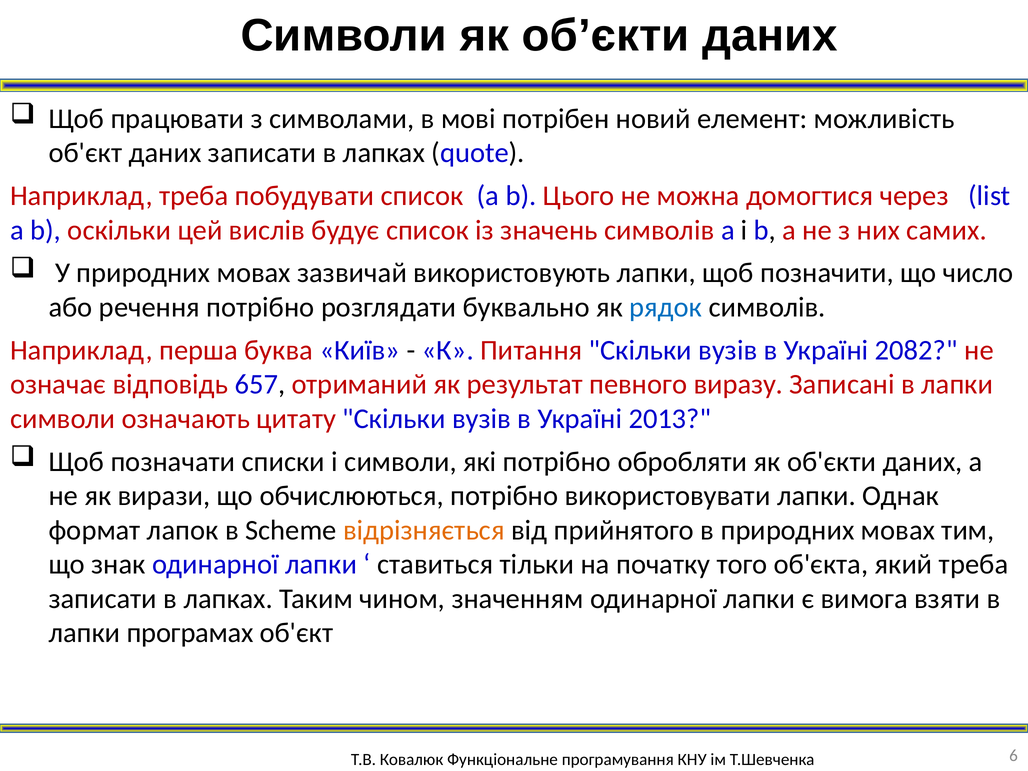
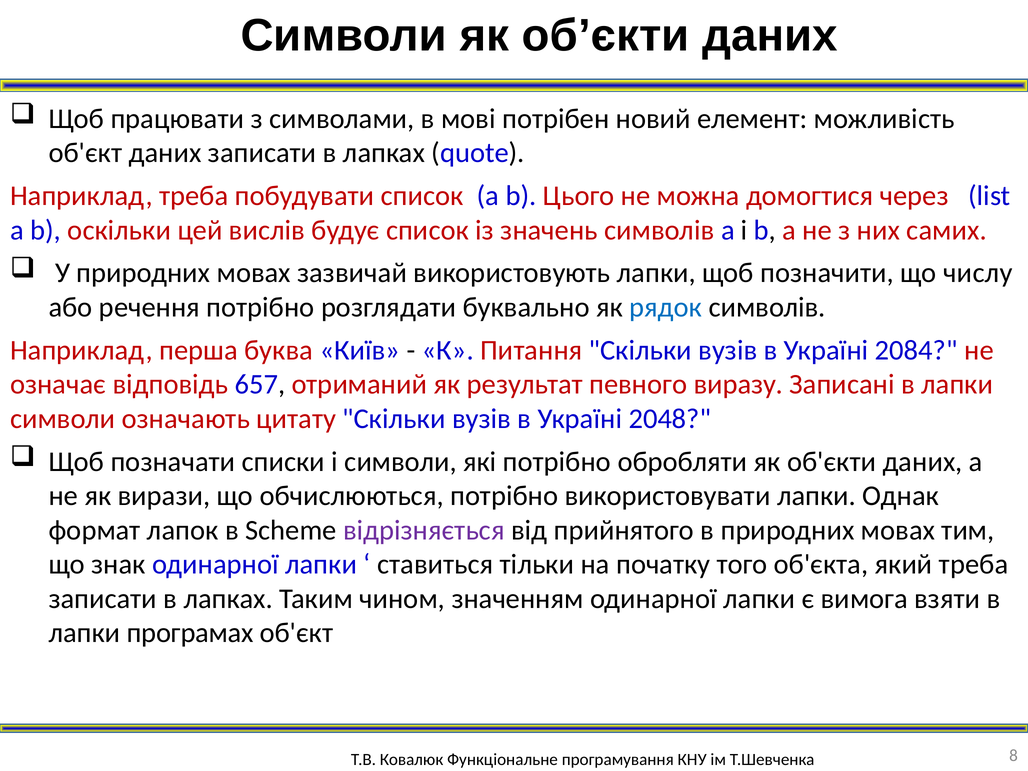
число: число -> числу (978, 273)
2082: 2082 -> 2084 (916, 350)
2013: 2013 -> 2048 (670, 419)
відрізняється colour: orange -> purple (424, 530)
6: 6 -> 8 (1013, 756)
